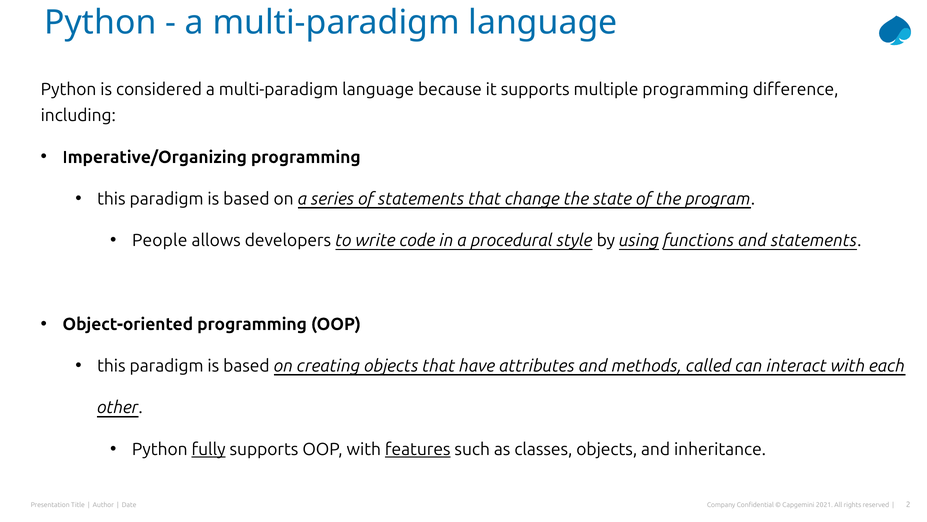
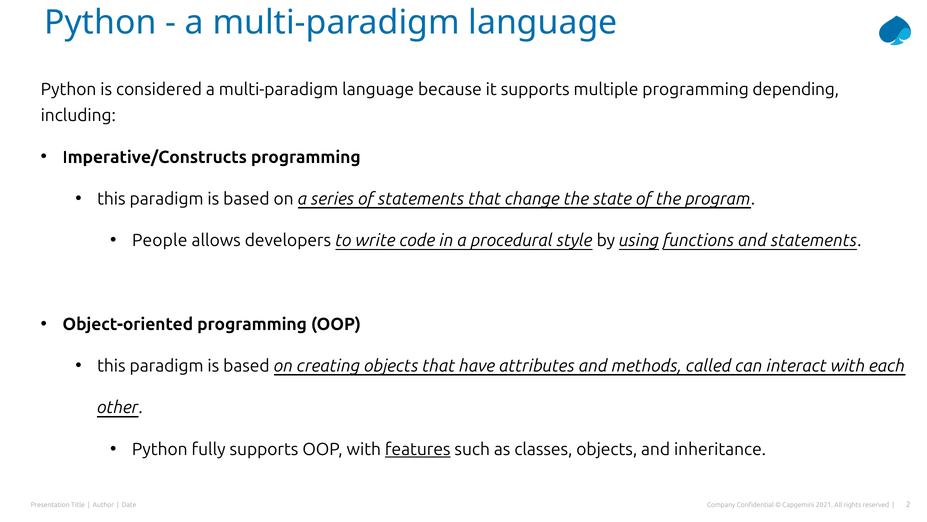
difference: difference -> depending (796, 89)
Imperative/Organizing: Imperative/Organizing -> Imperative/Constructs (155, 157)
fully underline: present -> none (209, 449)
